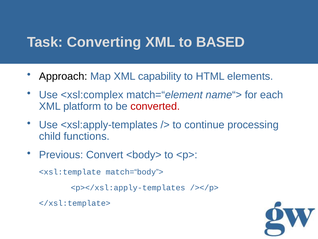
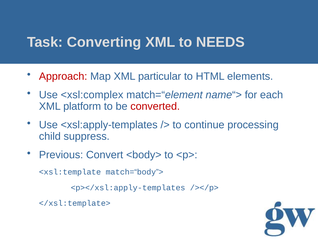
BASED: BASED -> NEEDS (220, 42)
Approach colour: black -> red (63, 76)
capability: capability -> particular (160, 76)
functions: functions -> suppress (87, 136)
